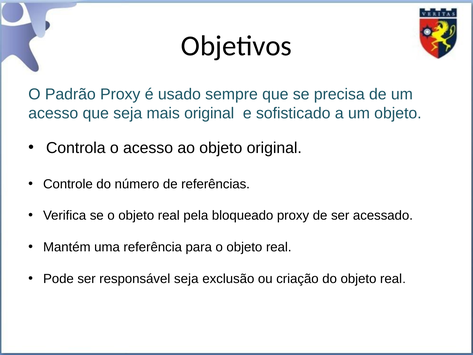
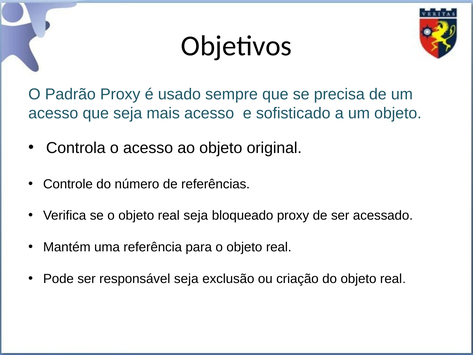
mais original: original -> acesso (209, 113)
real pela: pela -> seja (196, 215)
